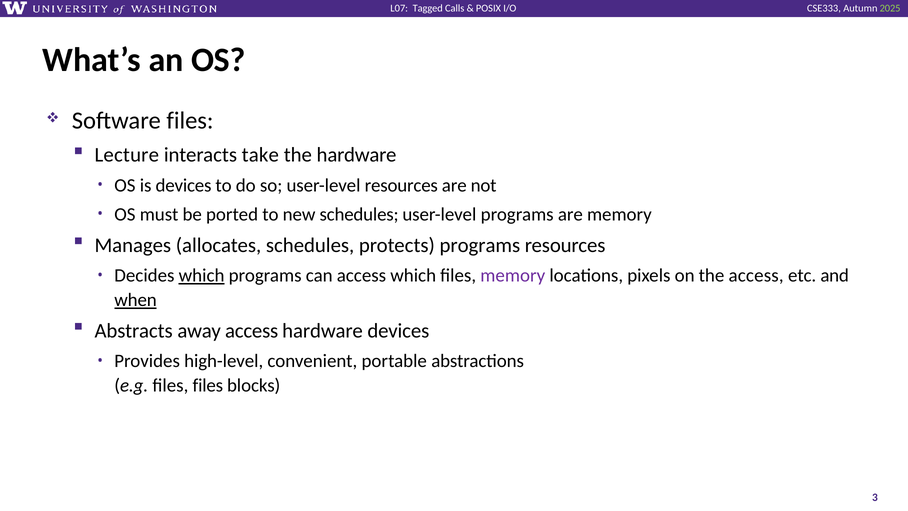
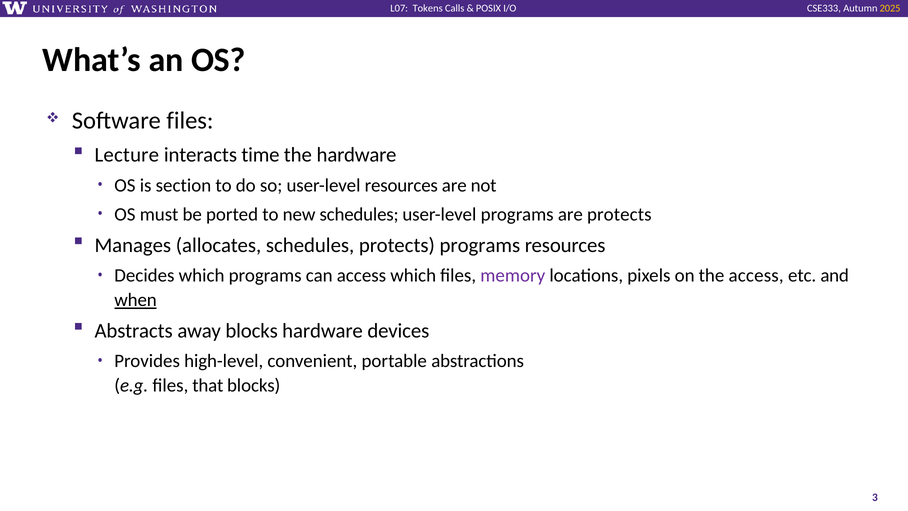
Tagged: Tagged -> Tokens (428, 8)
2025 colour: light green -> yellow (890, 8)
take: take -> time (261, 155)
is devices: devices -> section (183, 185)
are memory: memory -> protects (619, 214)
which underline: present -> none (202, 275)
away access: access -> blocks (252, 331)
files files: files -> that (208, 386)
